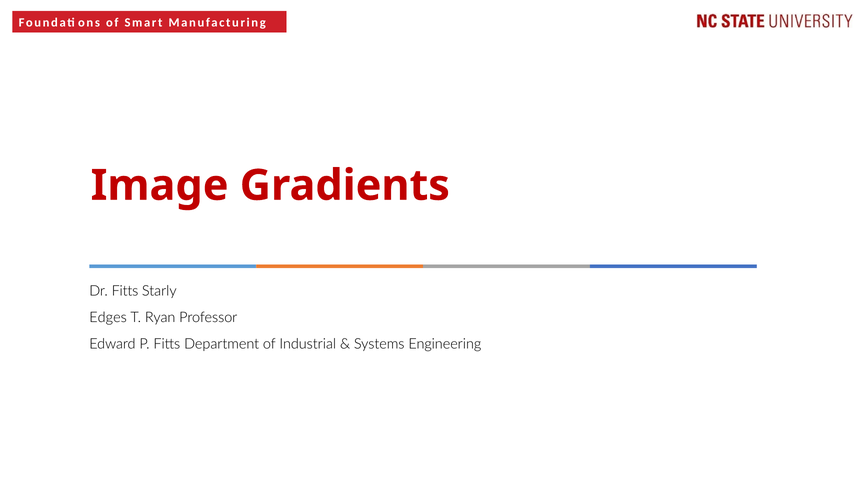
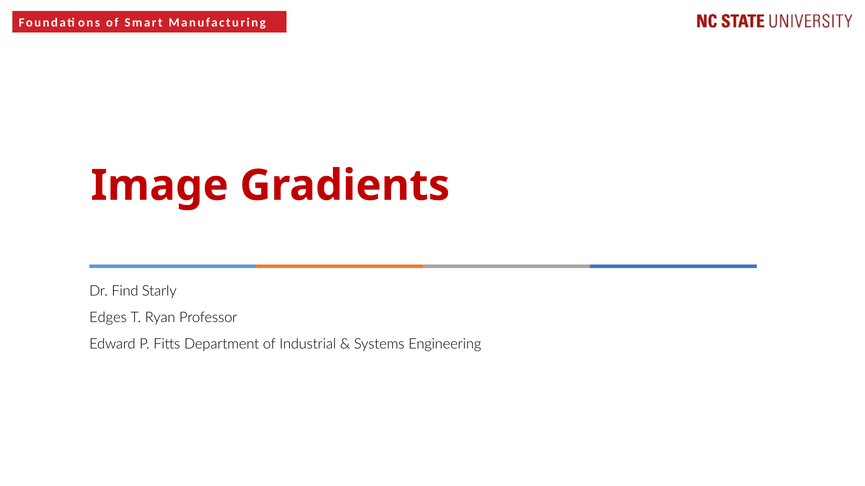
Dr Fitts: Fitts -> Find (125, 291)
